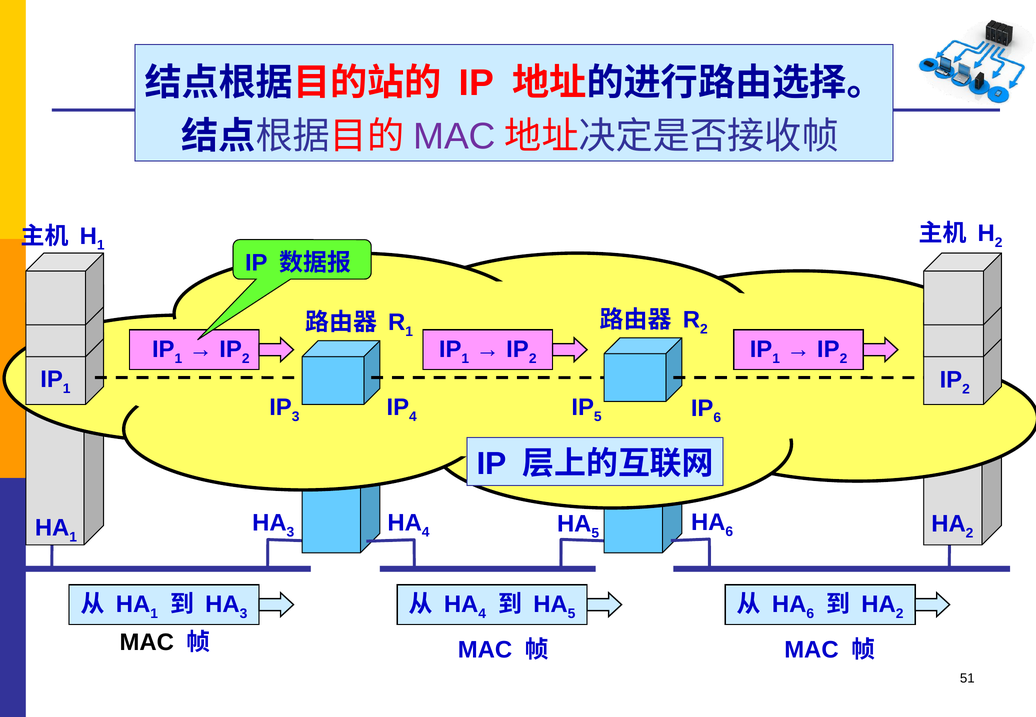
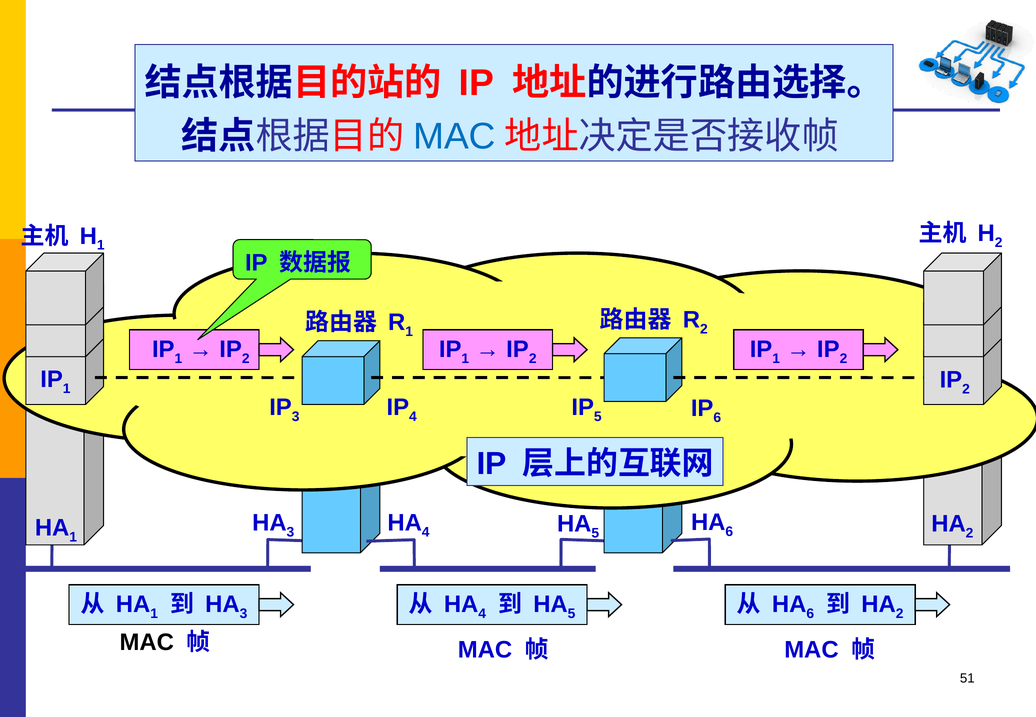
MAC colour: purple -> blue (454, 137)
